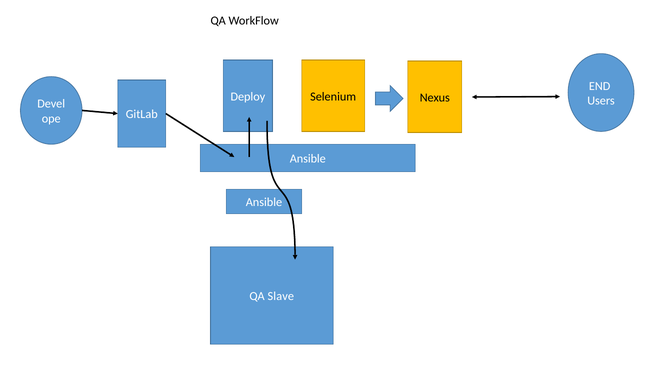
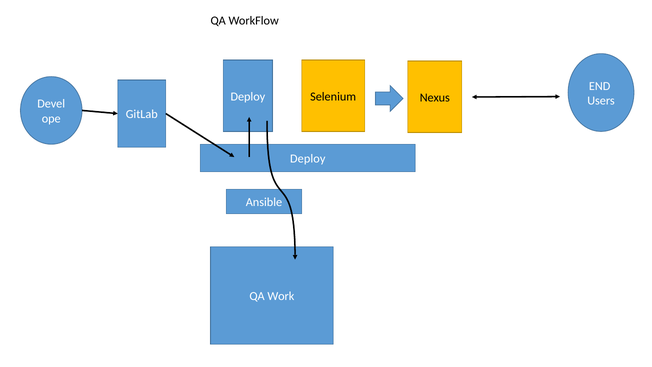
Ansible: Ansible -> Deploy (308, 159)
Slave: Slave -> Work (281, 296)
